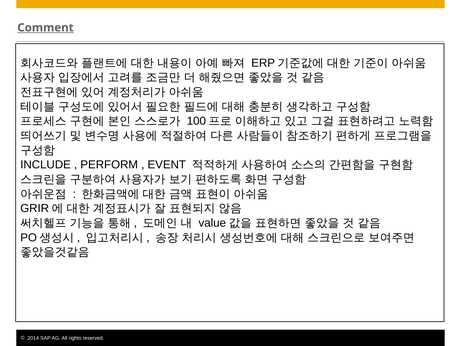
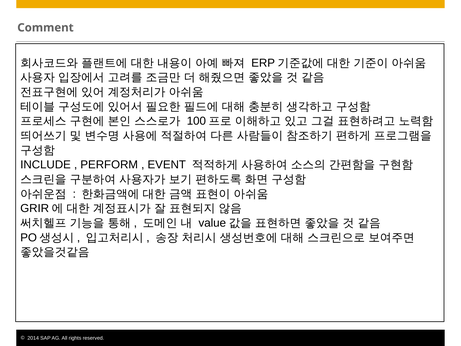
Comment underline: present -> none (45, 28)
